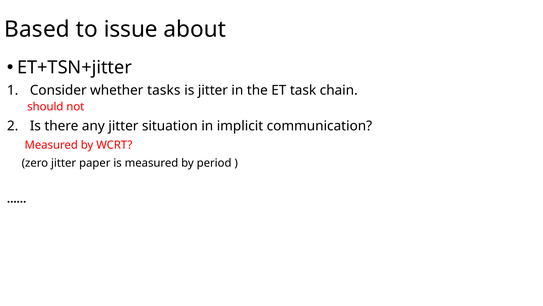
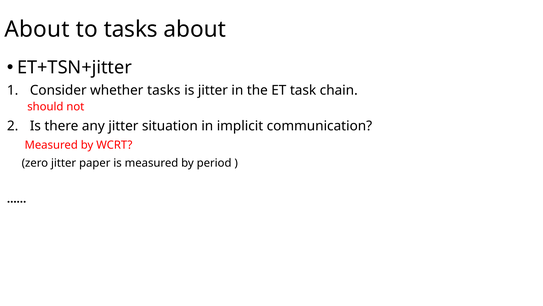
Based: Based -> About (37, 29)
to issue: issue -> tasks (131, 29)
